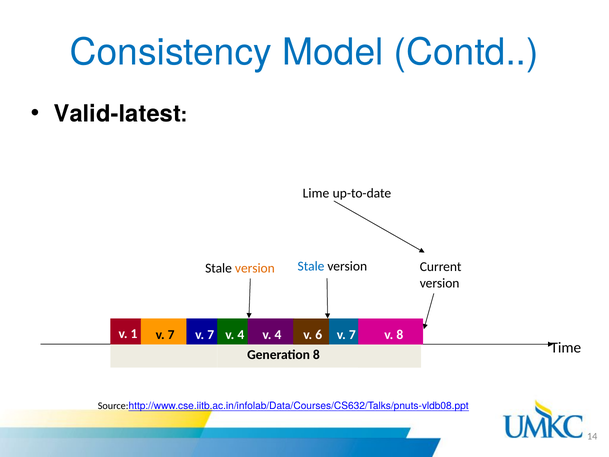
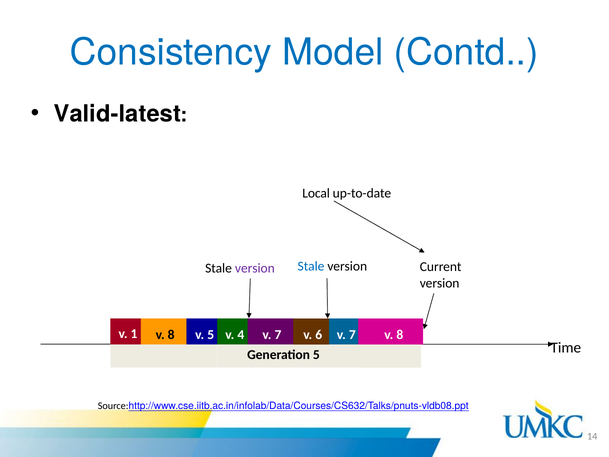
Lime: Lime -> Local (316, 193)
version colour: orange -> purple (255, 268)
1 v 7: 7 -> 8 (171, 334)
7: 7 -> 5 (211, 335)
4 v 4: 4 -> 7 (278, 334)
Generation 8: 8 -> 5 (316, 355)
